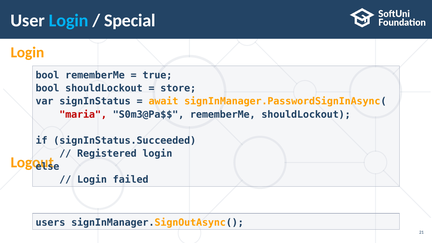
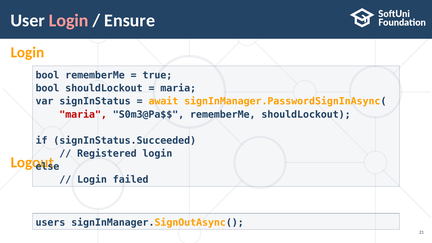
Login colour: light blue -> pink (69, 20)
Special: Special -> Ensure (130, 20)
store: store -> maria (178, 88)
